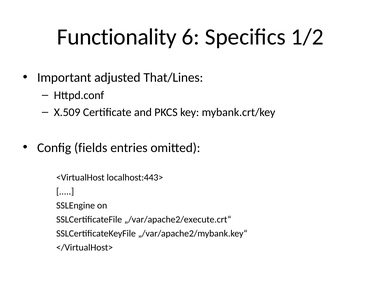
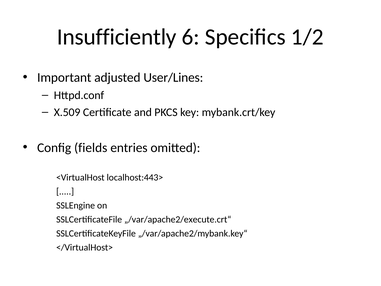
Functionality: Functionality -> Insufficiently (117, 37)
That/Lines: That/Lines -> User/Lines (173, 77)
